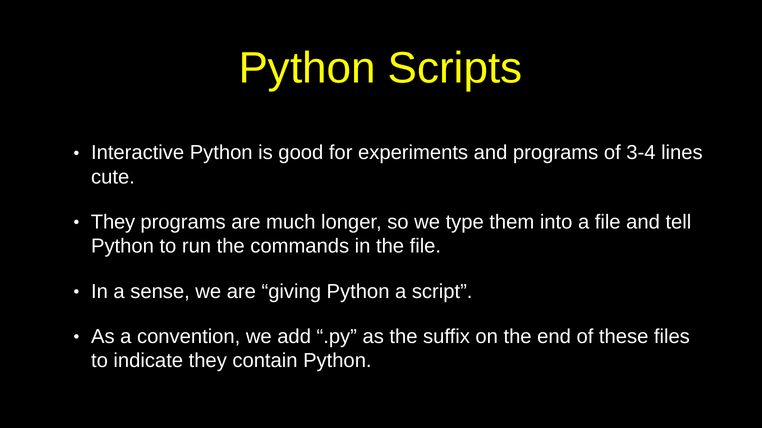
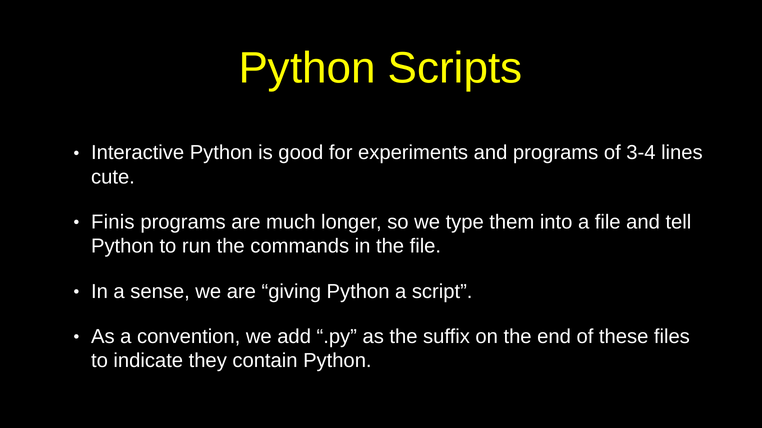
They: They -> Finis (113, 222)
